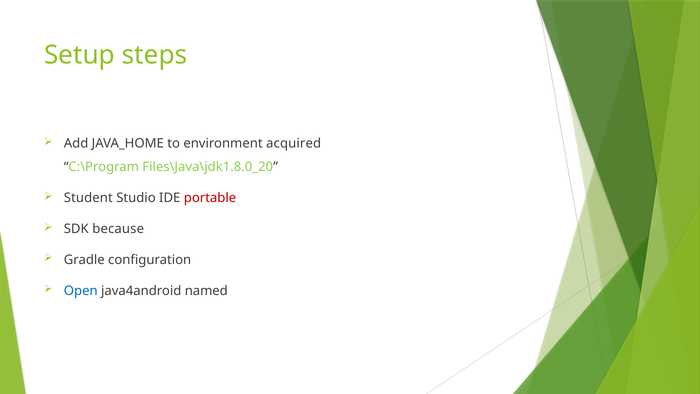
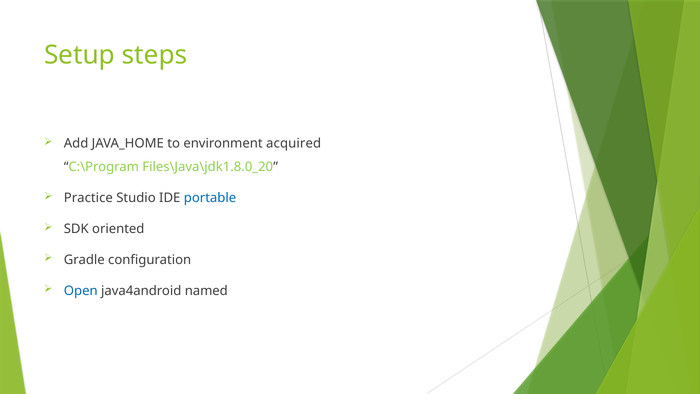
Student: Student -> Practice (88, 198)
portable colour: red -> blue (210, 198)
because: because -> oriented (118, 229)
